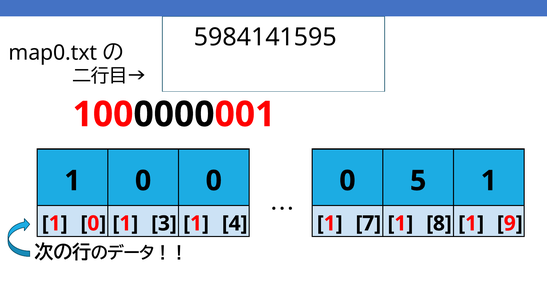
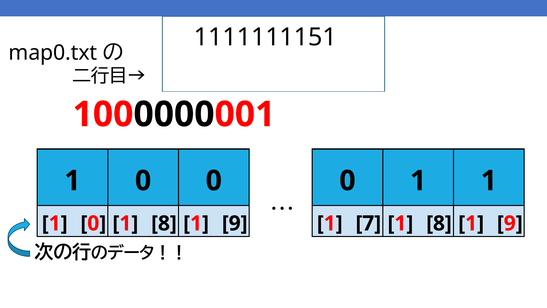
5984141595: 5984141595 -> 1111111151 (265, 37)
5: 5 -> 1 (418, 181)
0 1 3: 3 -> 8 (164, 223)
4: 4 -> 9 (235, 223)
